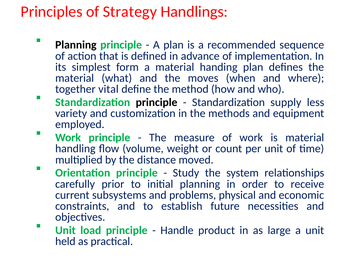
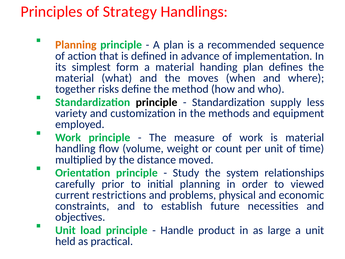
Planning colour: black -> orange (76, 45)
vital: vital -> risks (109, 89)
receive: receive -> viewed (307, 184)
subsystems: subsystems -> restrictions (119, 195)
